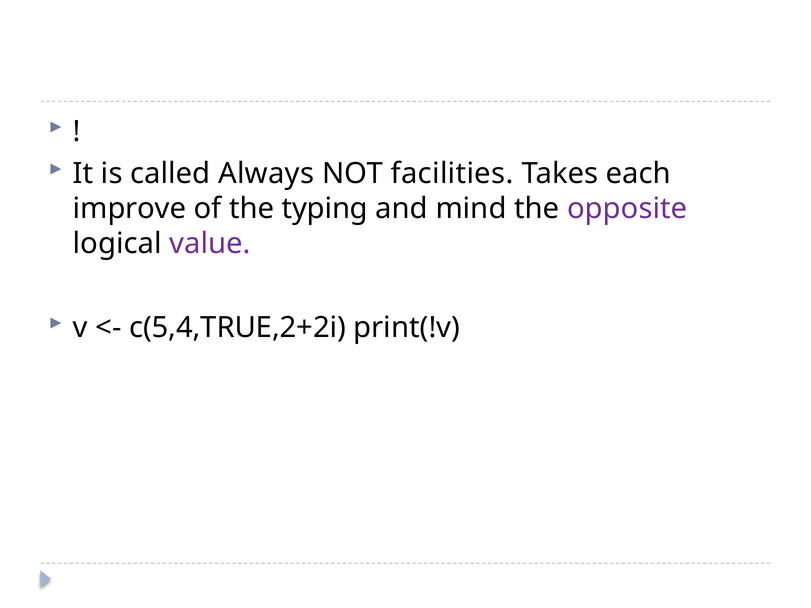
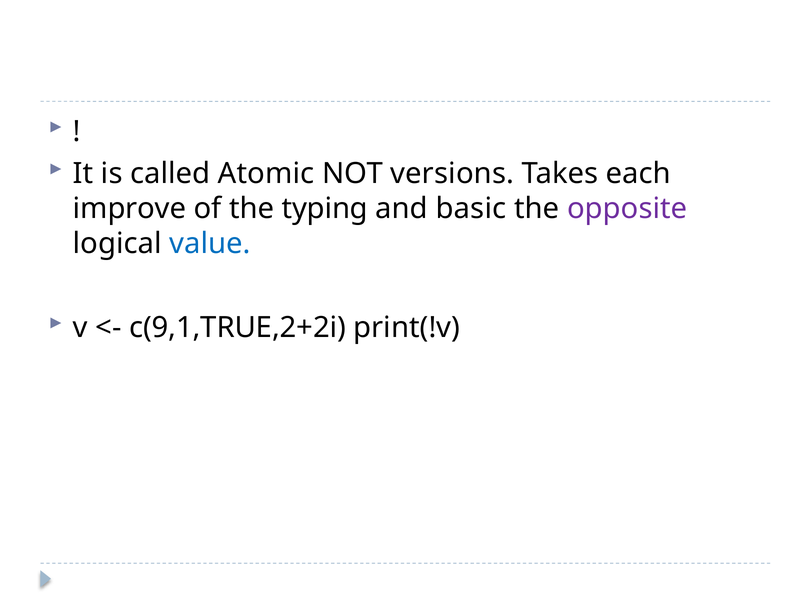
Always: Always -> Atomic (266, 174)
facilities: facilities -> versions (452, 174)
mind: mind -> basic (471, 209)
value colour: purple -> blue (210, 244)
c(5,4,TRUE,2+2i: c(5,4,TRUE,2+2i -> c(9,1,TRUE,2+2i (238, 328)
